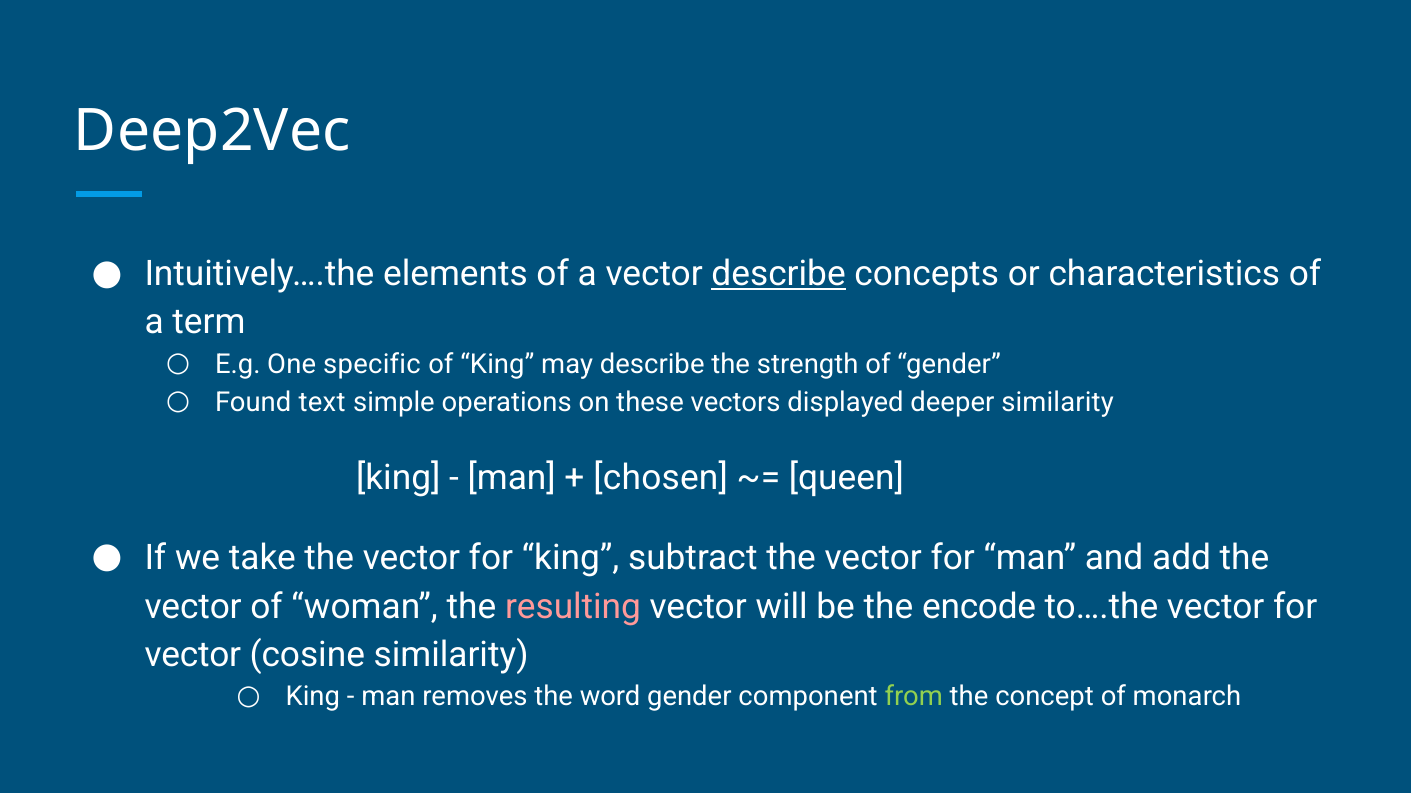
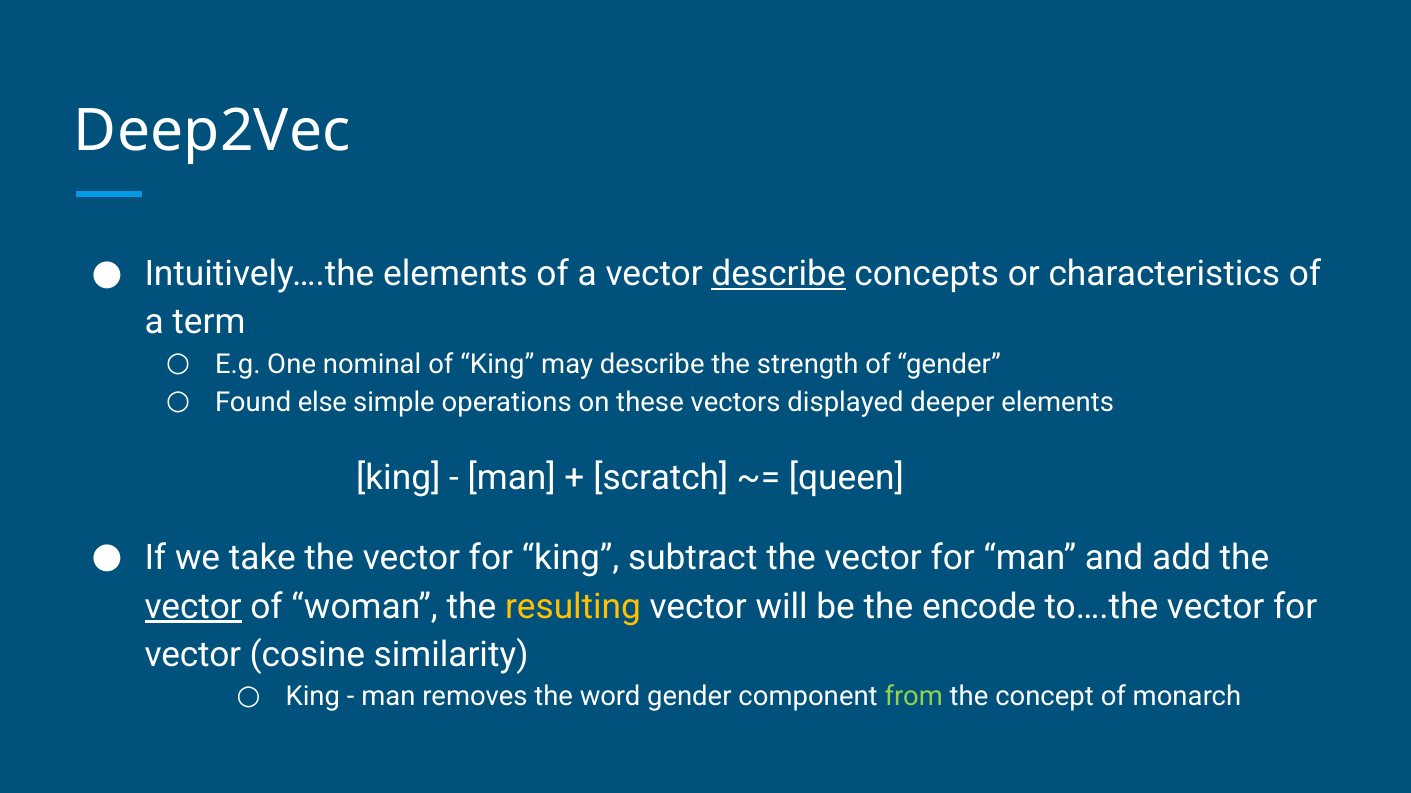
specific: specific -> nominal (372, 365)
text: text -> else (322, 402)
deeper similarity: similarity -> elements (1058, 402)
chosen: chosen -> scratch (661, 478)
vector underline: none -> present (193, 607)
resulting colour: pink -> yellow (573, 607)
